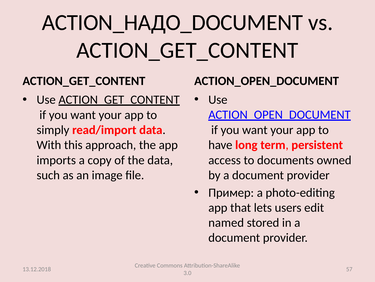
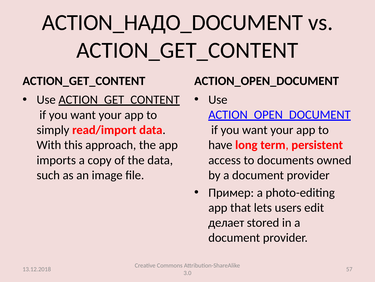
named: named -> делает (226, 222)
